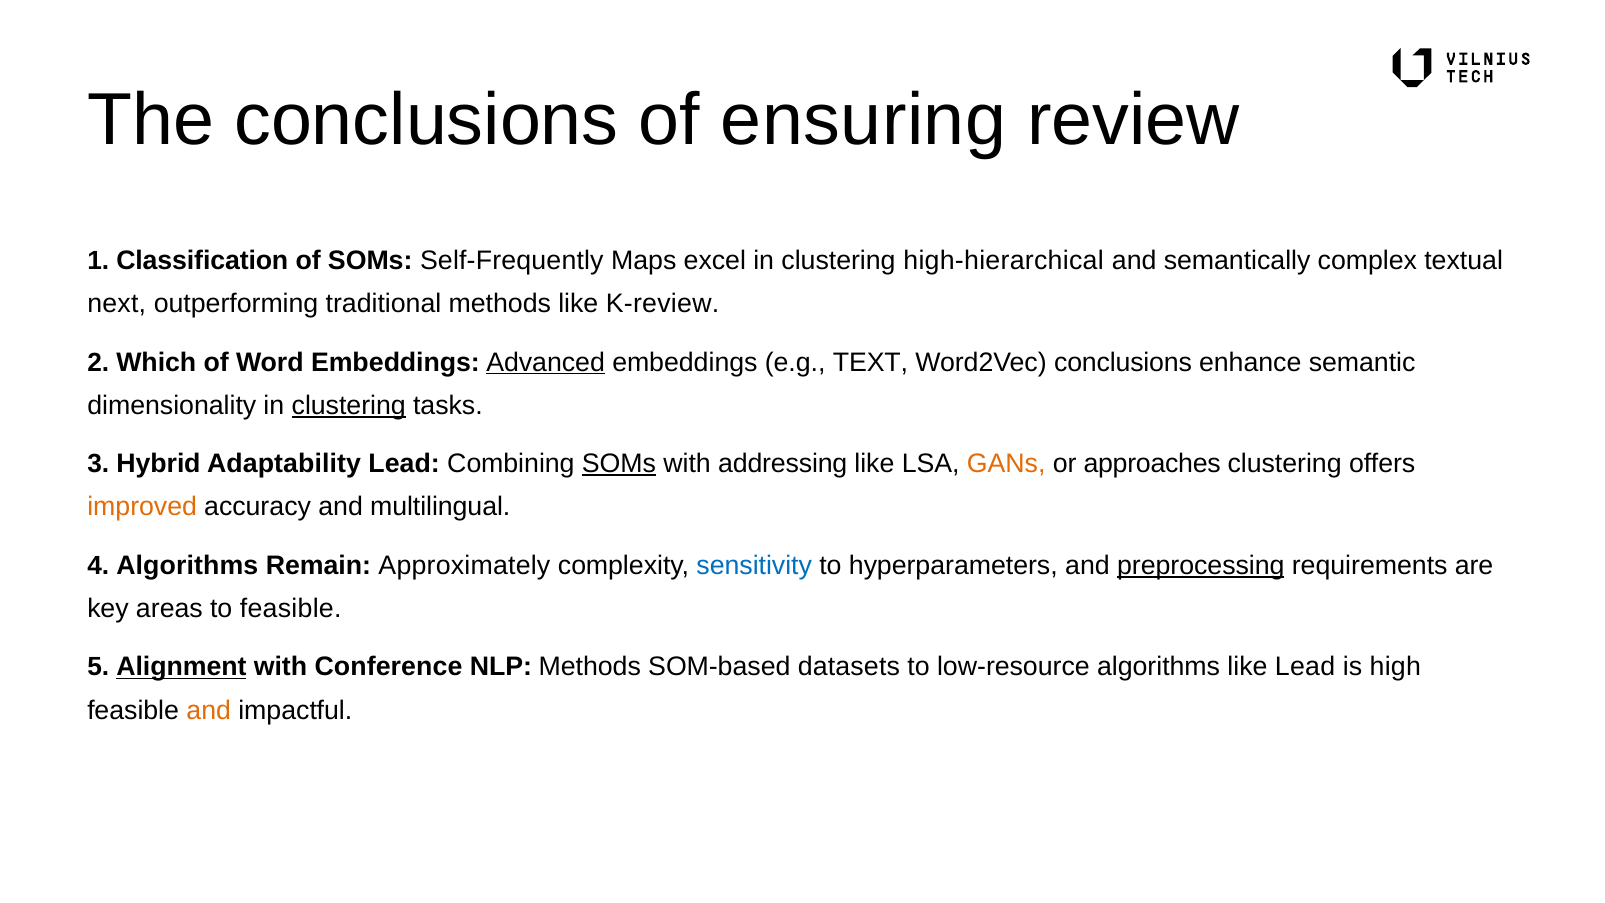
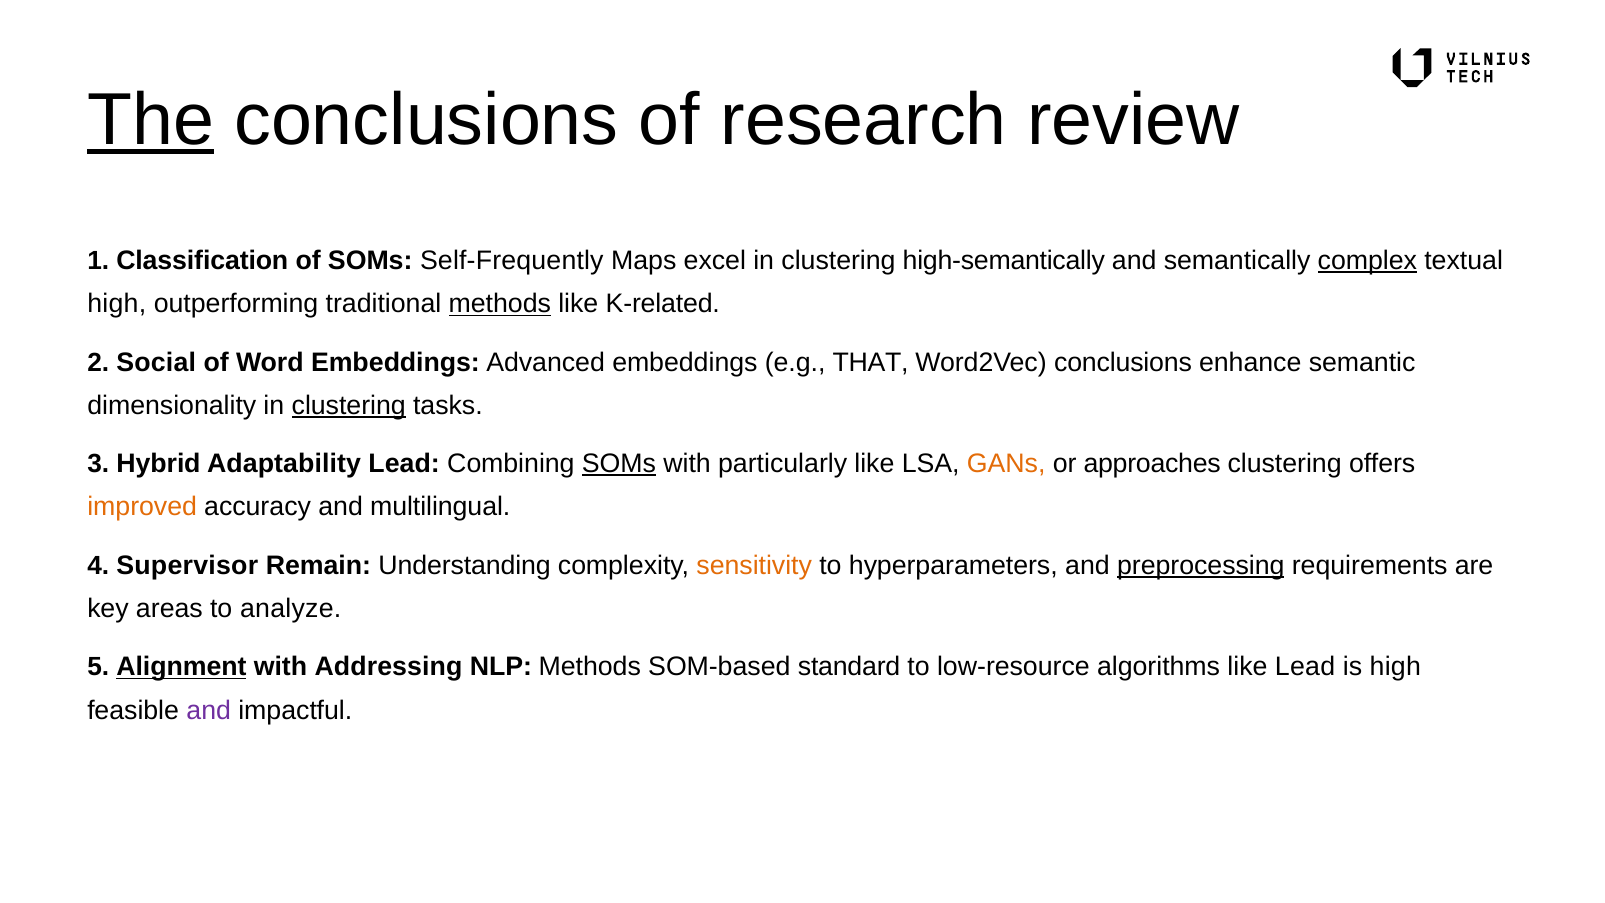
The underline: none -> present (151, 120)
ensuring: ensuring -> research (864, 120)
high-hierarchical: high-hierarchical -> high-semantically (1004, 261)
complex underline: none -> present (1367, 261)
next: next -> high (117, 304)
methods underline: none -> present (500, 304)
K-review: K-review -> K-related (663, 304)
Which: Which -> Social (156, 362)
Advanced underline: present -> none (546, 362)
TEXT: TEXT -> THAT (871, 362)
addressing: addressing -> particularly (783, 464)
Algorithms: Algorithms -> Supervisor (187, 565)
Approximately: Approximately -> Understanding (465, 565)
sensitivity colour: blue -> orange (754, 565)
to feasible: feasible -> analyze (291, 608)
Conference: Conference -> Addressing (388, 667)
datasets: datasets -> standard (849, 667)
and colour: orange -> purple (209, 710)
